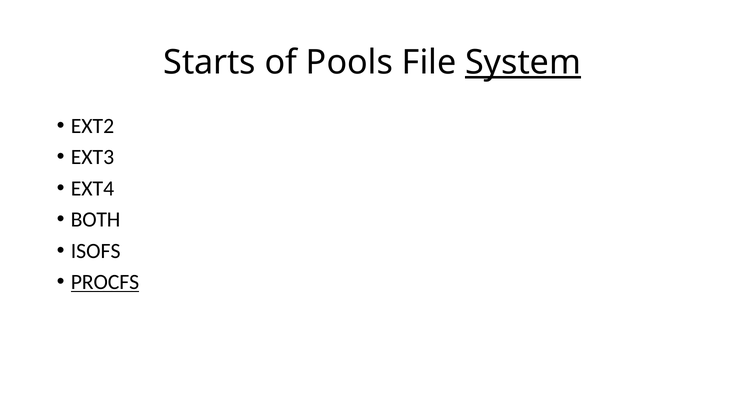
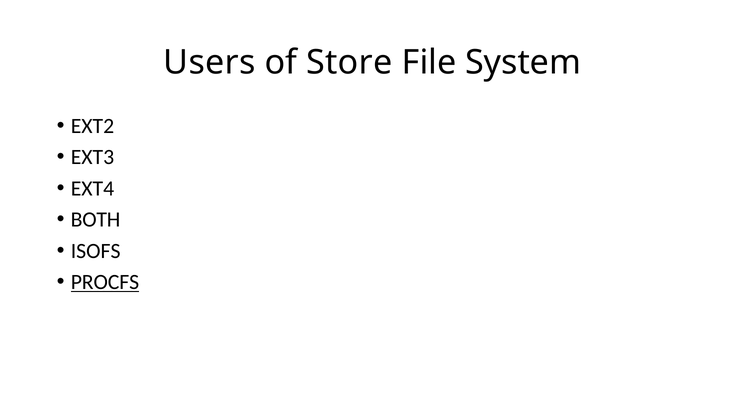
Starts: Starts -> Users (209, 63)
Pools: Pools -> Store (349, 63)
System underline: present -> none (523, 63)
